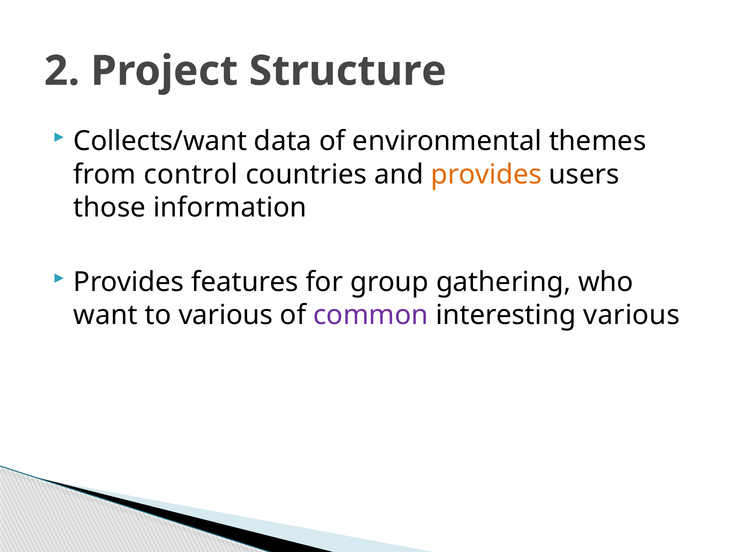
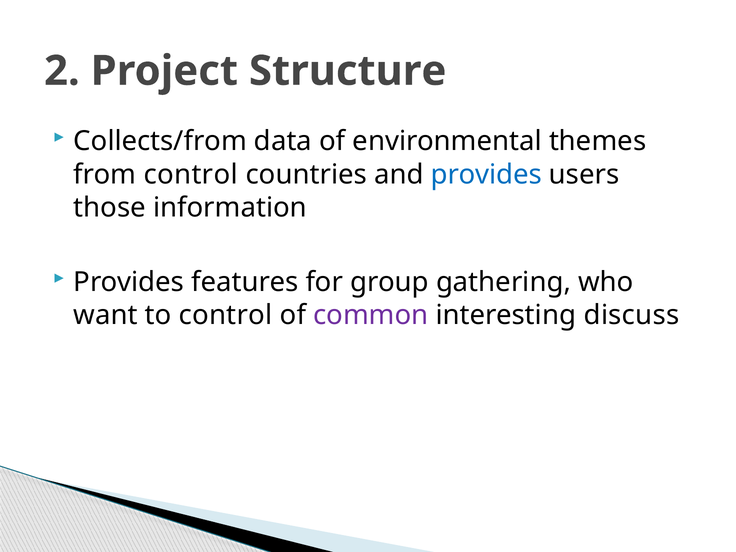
Collects/want: Collects/want -> Collects/from (160, 141)
provides colour: orange -> blue (486, 175)
to various: various -> control (225, 315)
interesting various: various -> discuss (632, 315)
